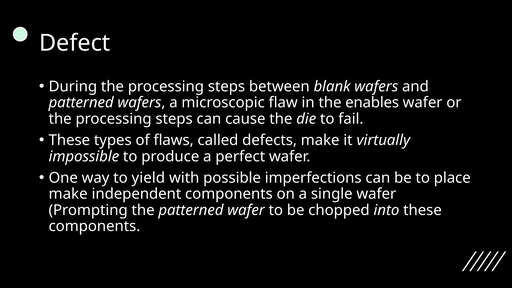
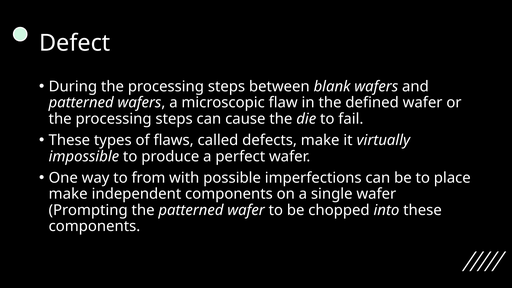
enables: enables -> defined (372, 103)
yield: yield -> from (148, 178)
